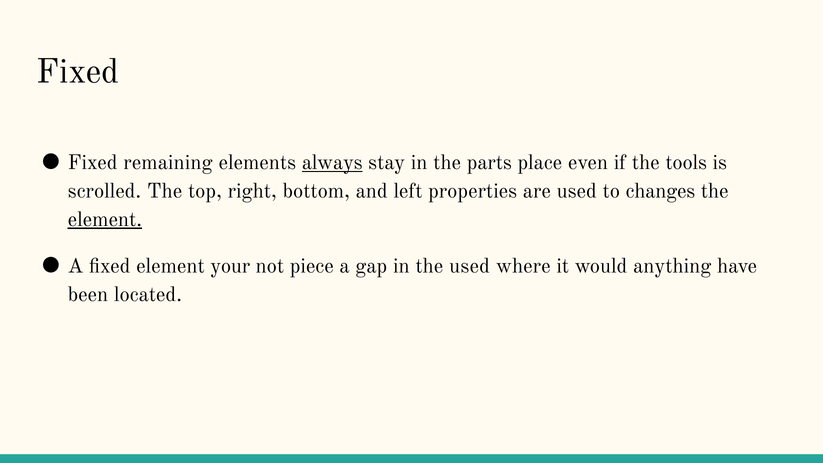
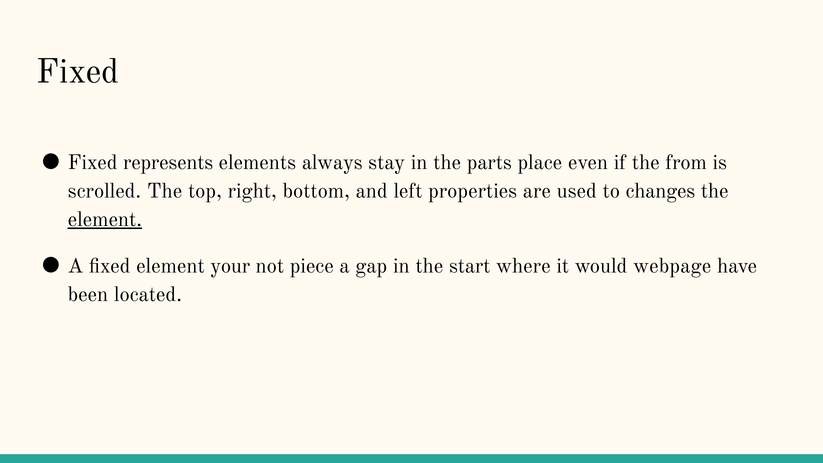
remaining: remaining -> represents (168, 163)
always underline: present -> none (332, 163)
tools: tools -> from (686, 163)
the used: used -> start (470, 266)
anything: anything -> webpage (672, 266)
